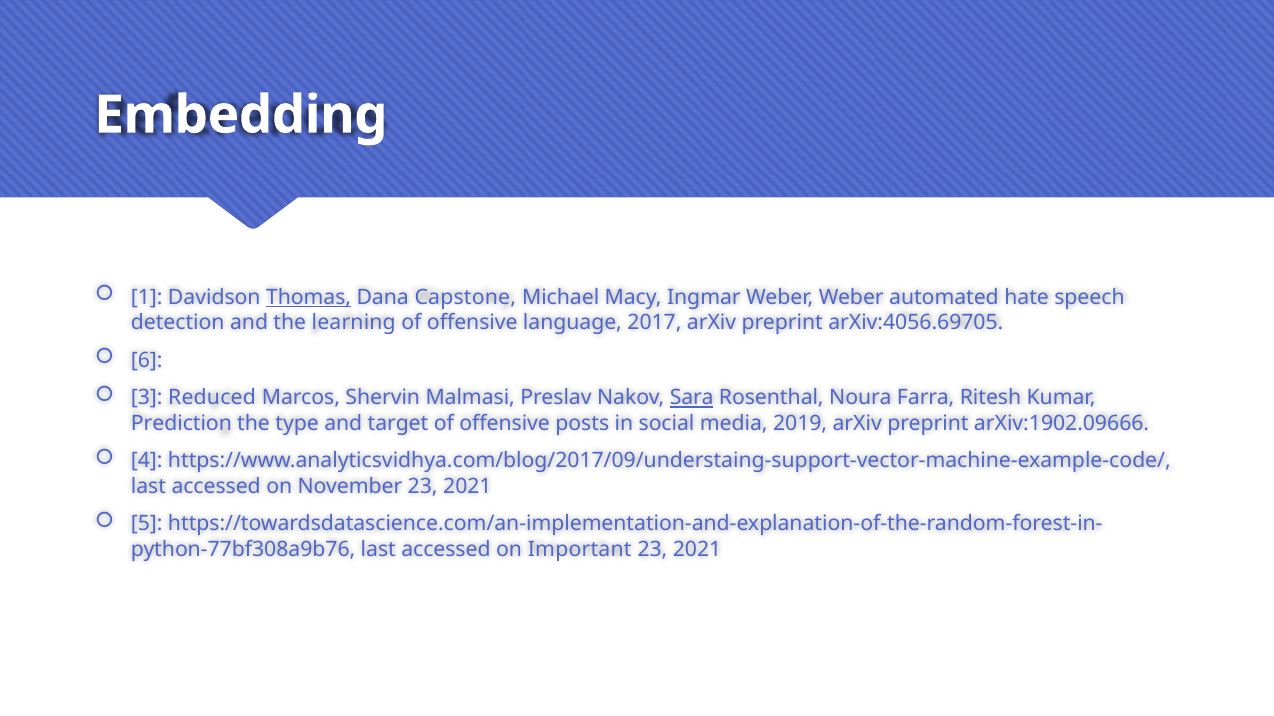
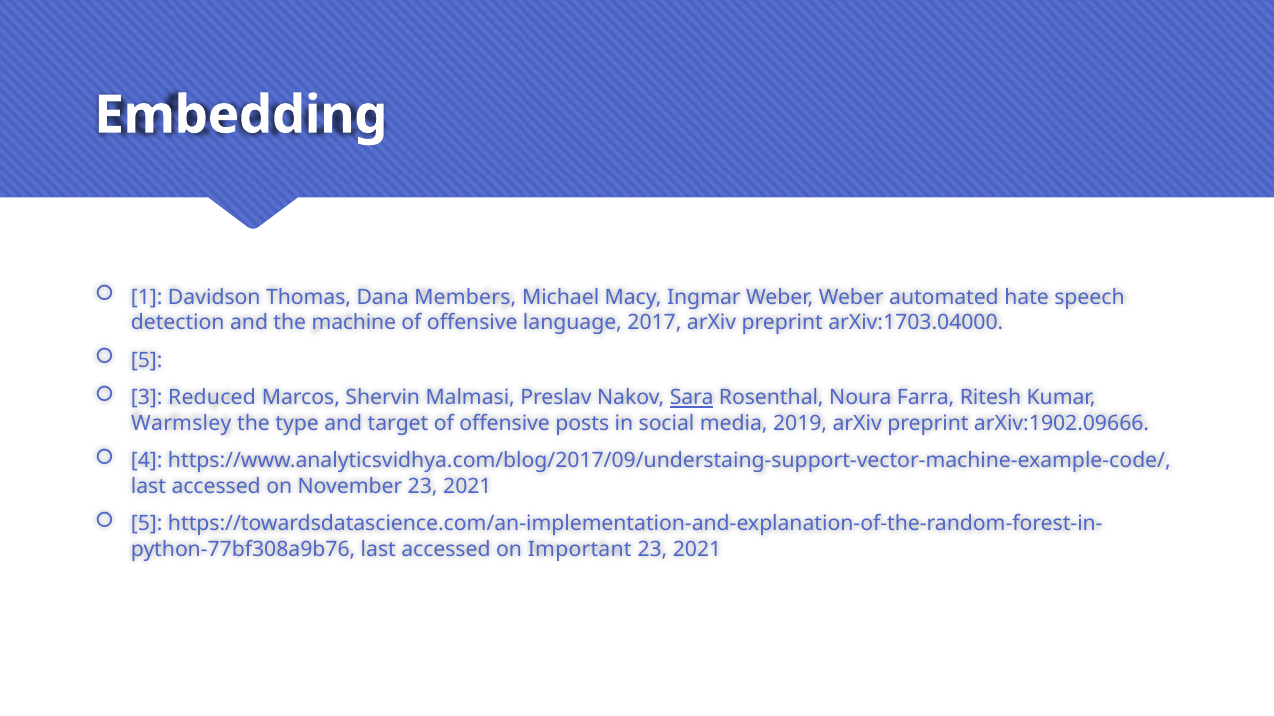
Thomas underline: present -> none (309, 297)
Capstone: Capstone -> Members (465, 297)
learning: learning -> machine (354, 323)
arXiv:4056.69705: arXiv:4056.69705 -> arXiv:1703.04000 (916, 323)
6: 6 -> 5 (147, 361)
Prediction: Prediction -> Warmsley (181, 424)
